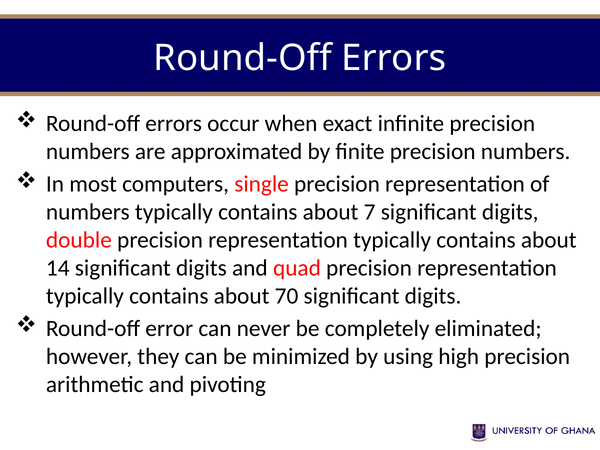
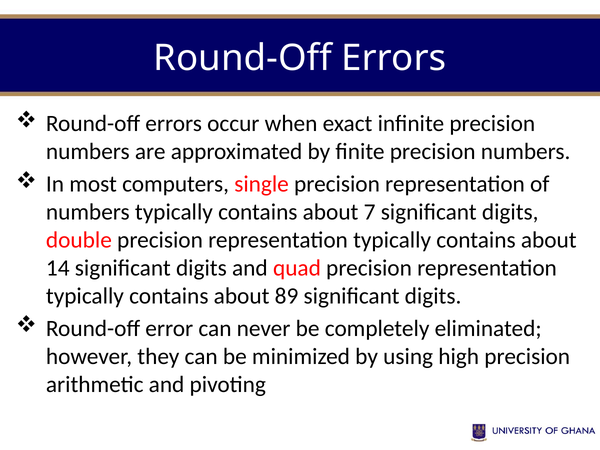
70: 70 -> 89 (286, 296)
